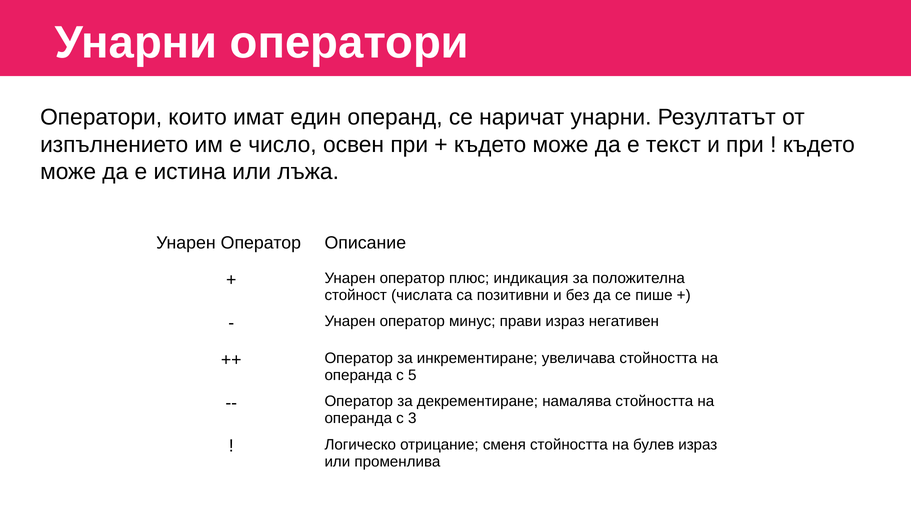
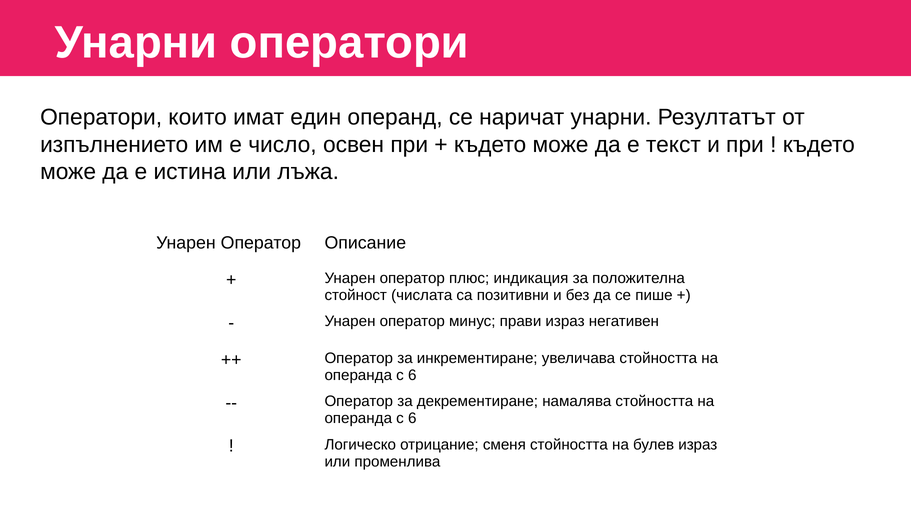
5: 5 -> 6 (412, 376)
3: 3 -> 6 (412, 419)
